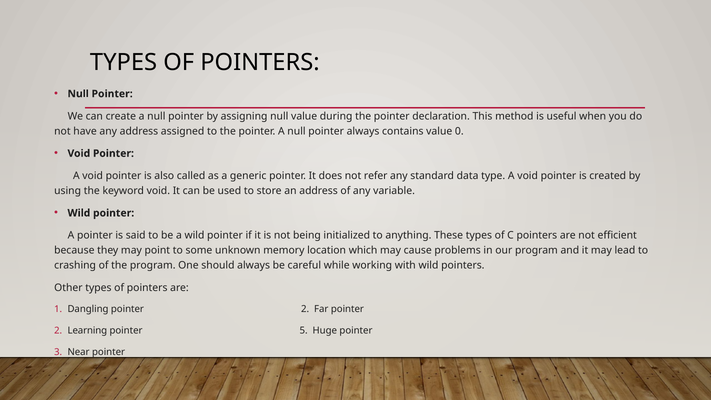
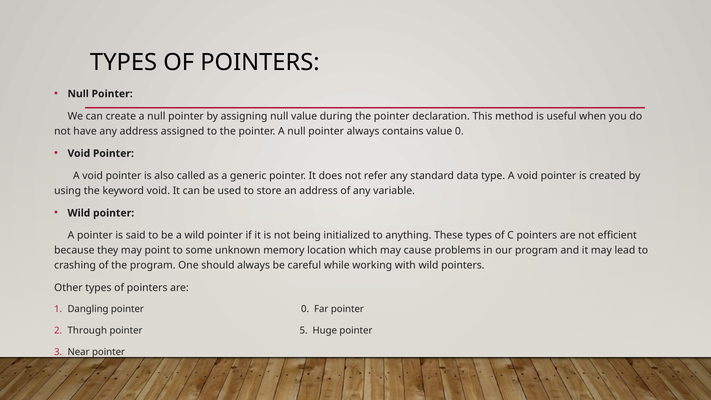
Dangling pointer 2: 2 -> 0 (305, 309)
Learning: Learning -> Through (87, 330)
